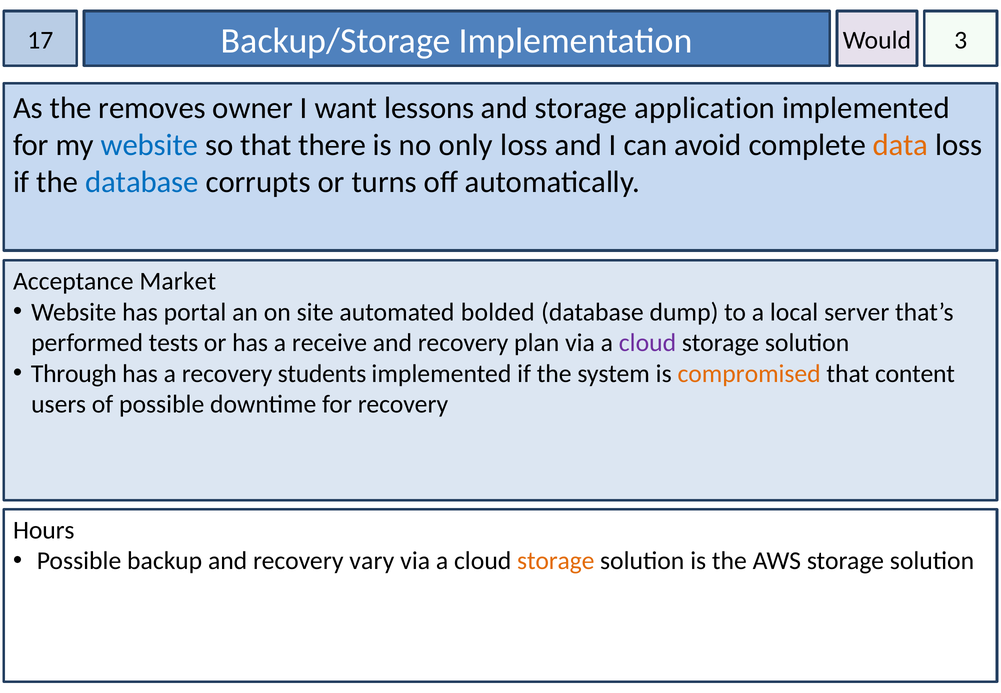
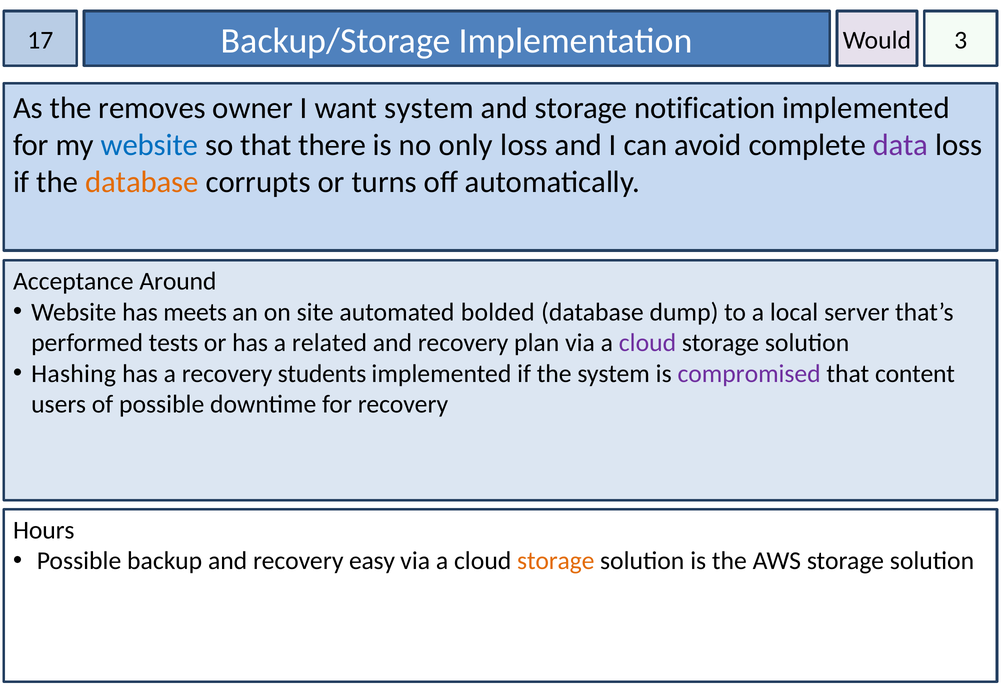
want lessons: lessons -> system (429, 108)
application: application -> notification (705, 108)
data colour: orange -> purple (901, 145)
database colour: blue -> orange (142, 182)
Market: Market -> Around (178, 281)
portal: portal -> meets (195, 312)
receive: receive -> related (329, 343)
Through: Through -> Hashing (74, 374)
compromised colour: orange -> purple (749, 374)
vary: vary -> easy (372, 561)
